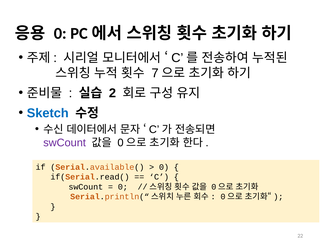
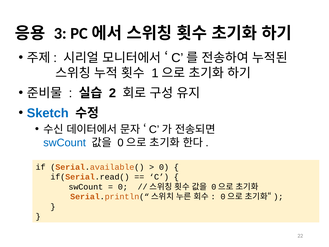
0: 0 -> 3 (60, 33)
7: 7 -> 1 (155, 73)
swCount colour: purple -> blue (65, 143)
